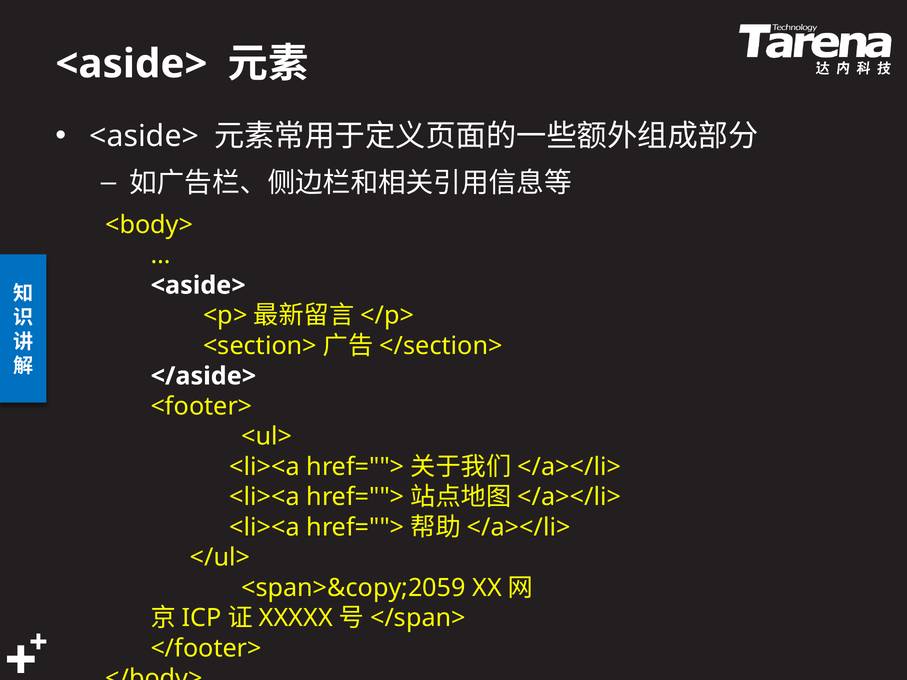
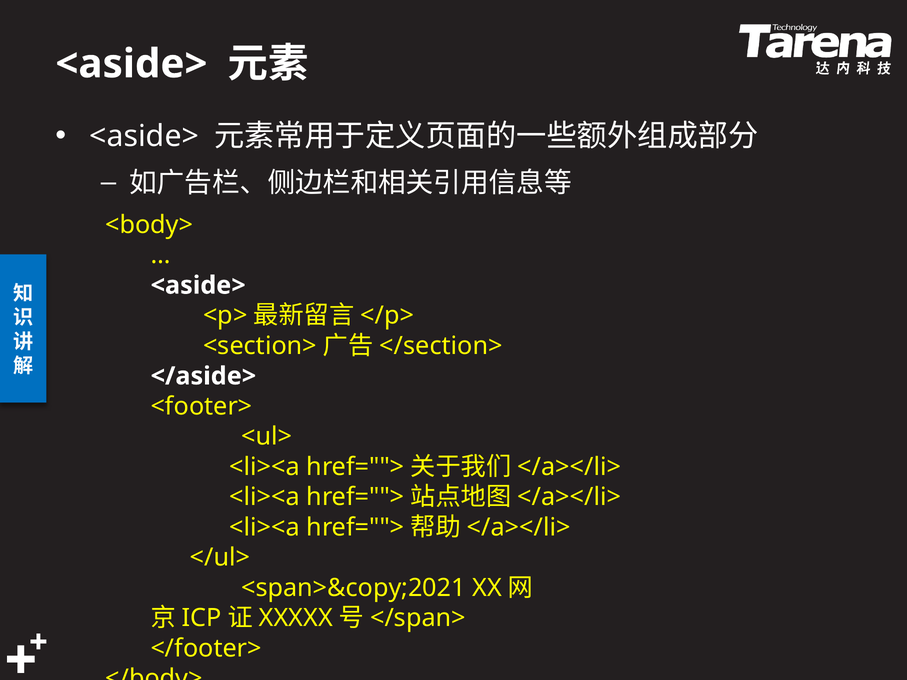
<span>&copy;2059: <span>&copy;2059 -> <span>&copy;2021 (353, 588)
